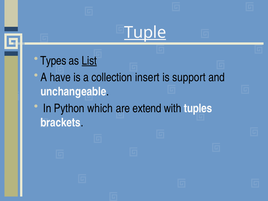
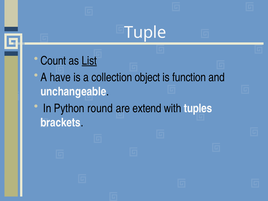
Tuple underline: present -> none (145, 32)
Types: Types -> Count (53, 61)
insert: insert -> object (147, 77)
support: support -> function (189, 77)
which: which -> round (100, 108)
